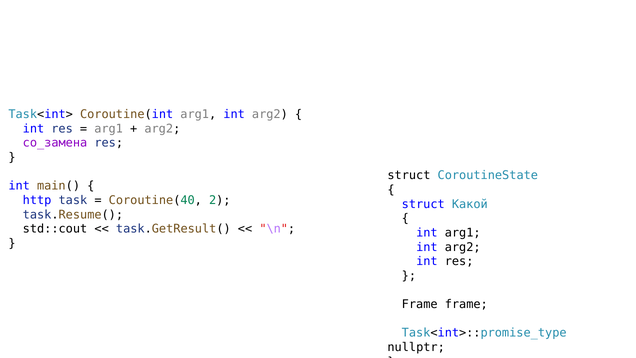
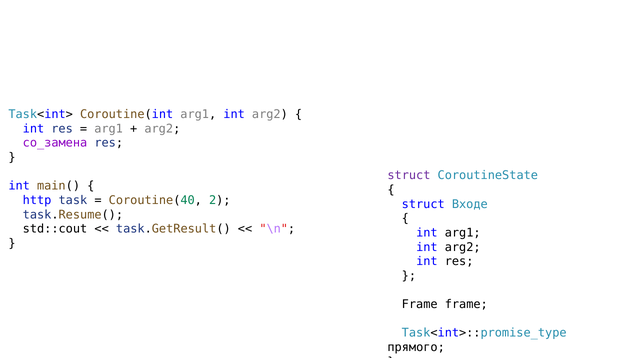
struct colour: black -> purple (409, 175)
Какой: Какой -> Входе (470, 204)
nullptr: nullptr -> прямого (416, 347)
